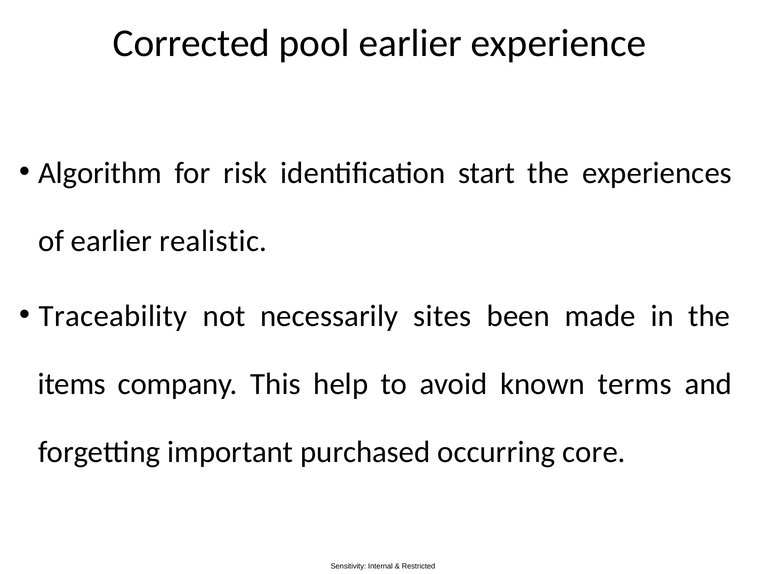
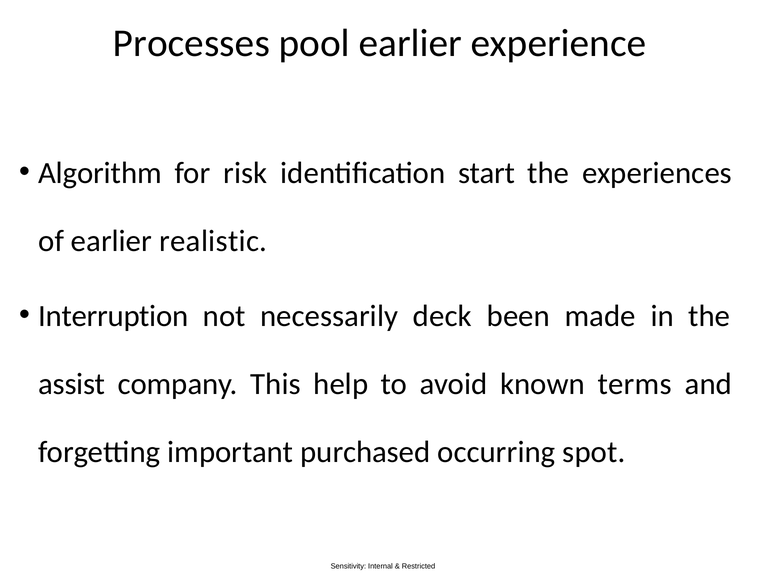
Corrected: Corrected -> Processes (191, 43)
Traceability: Traceability -> Interruption (113, 316)
sites: sites -> deck (442, 316)
items: items -> assist (72, 384)
core: core -> spot (594, 452)
